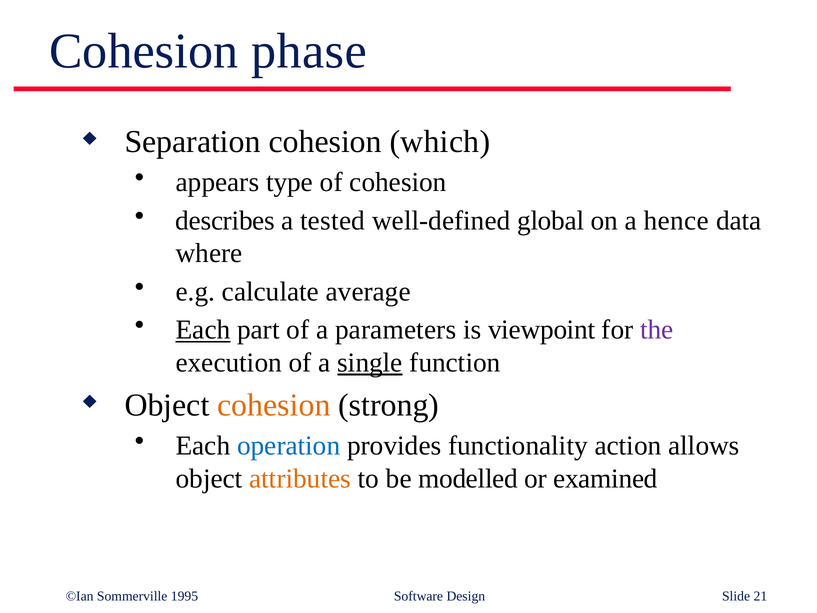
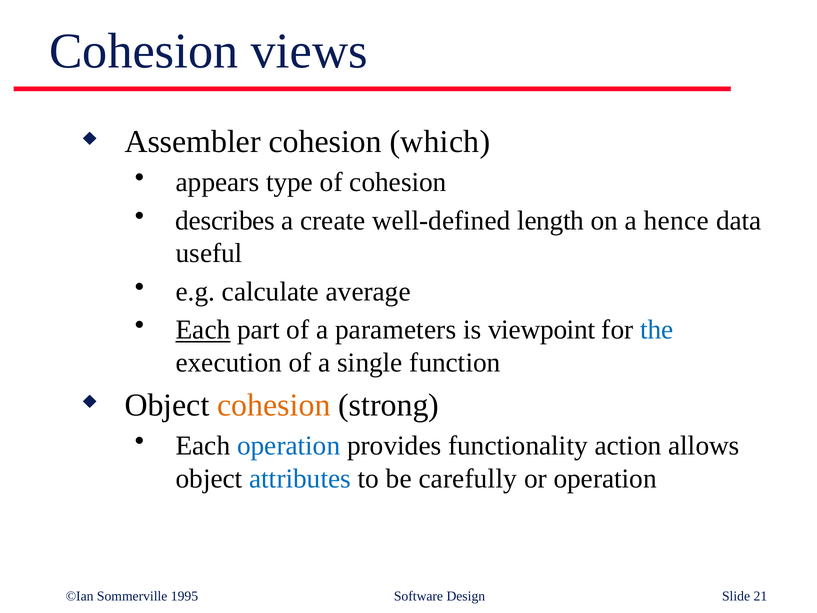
phase: phase -> views (309, 51)
Separation: Separation -> Assembler (193, 142)
tested: tested -> create (333, 221)
global: global -> length (551, 221)
where: where -> useful (209, 253)
the colour: purple -> blue (657, 330)
single underline: present -> none (370, 363)
attributes colour: orange -> blue (300, 479)
modelled: modelled -> carefully (468, 479)
or examined: examined -> operation (605, 479)
